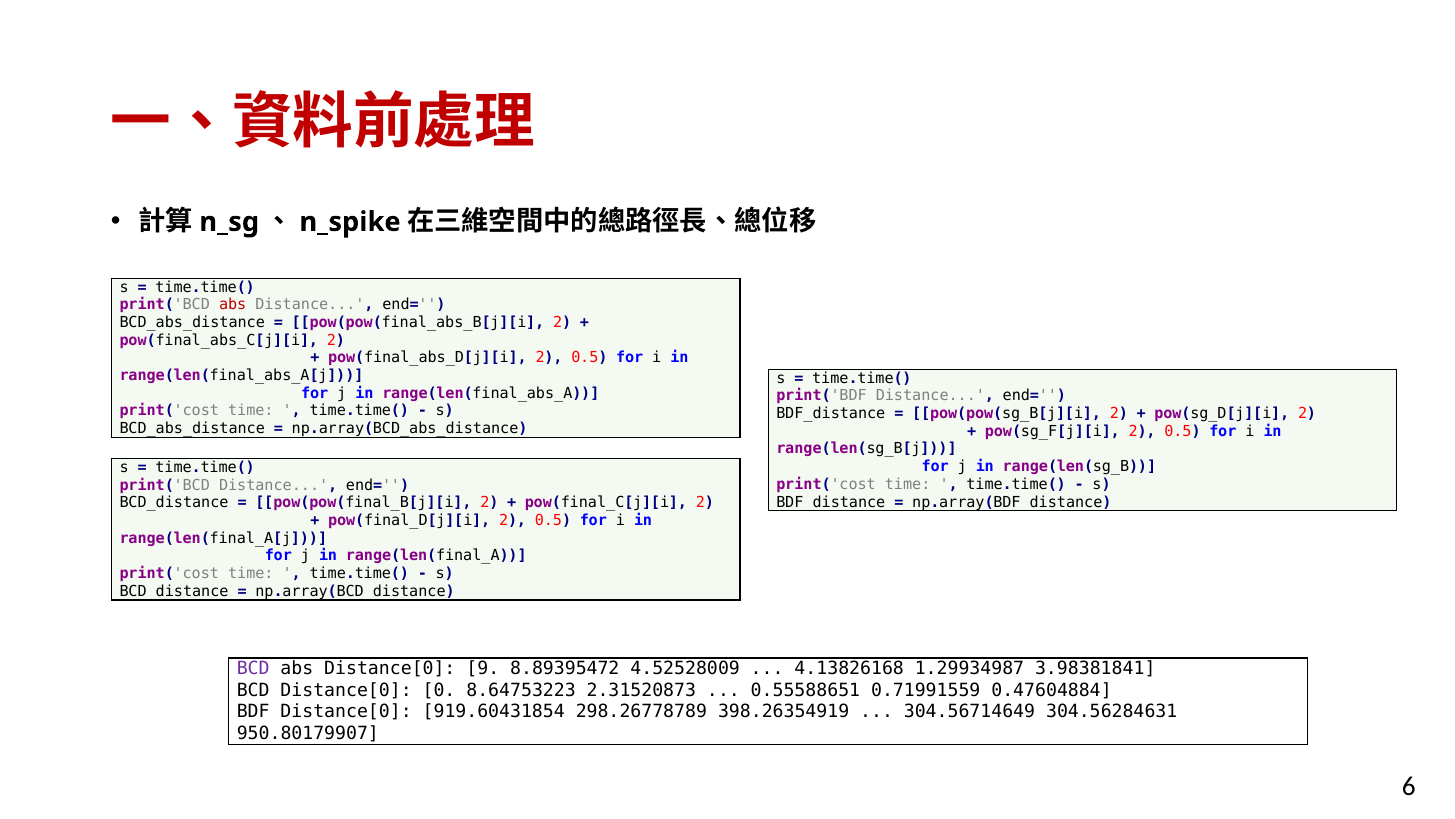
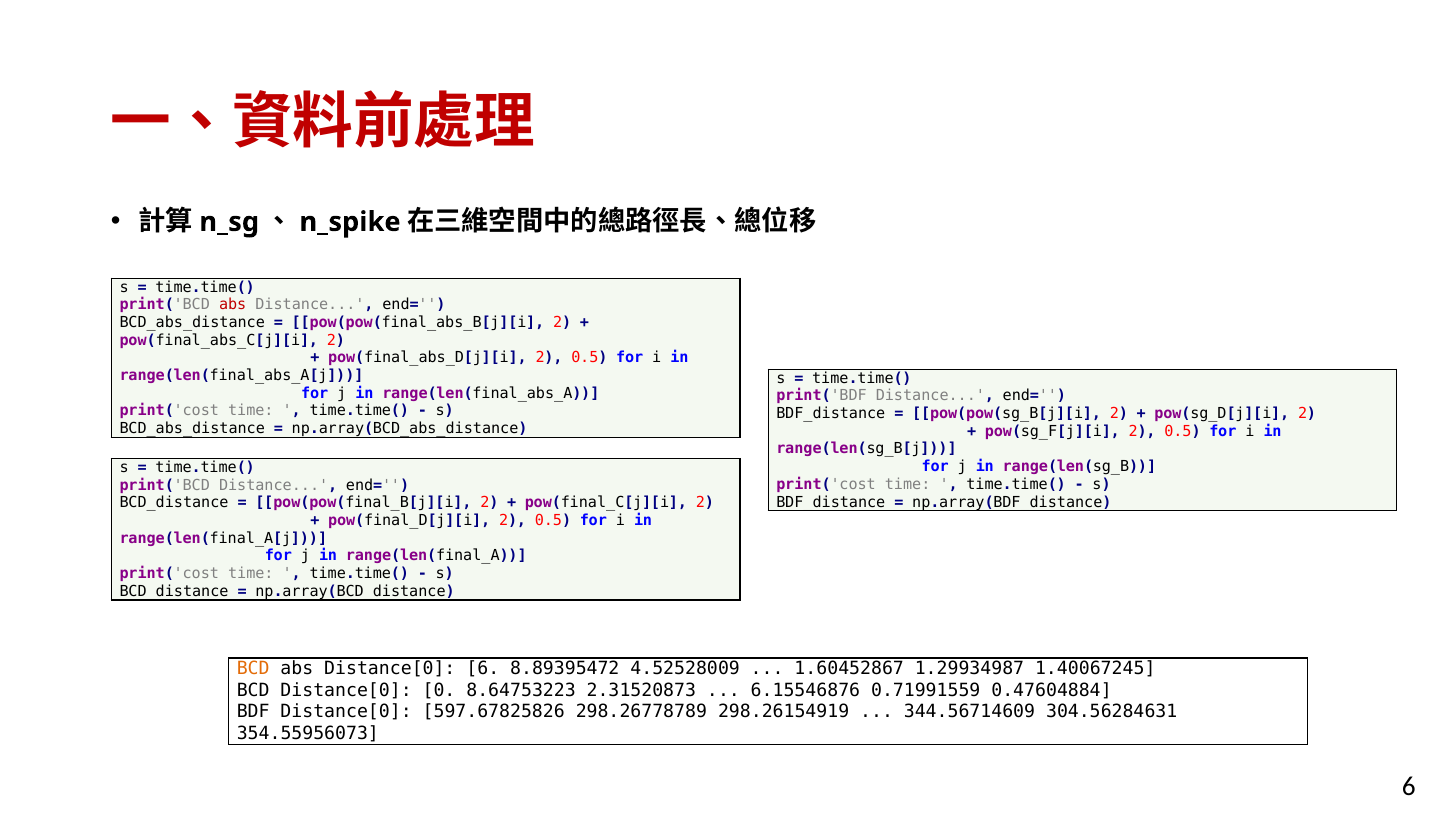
BCD colour: purple -> orange (253, 668)
Distance[0 9: 9 -> 6 (483, 668)
4.13826168: 4.13826168 -> 1.60452867 (849, 668)
3.98381841: 3.98381841 -> 1.40067245 (1095, 668)
0.55588651: 0.55588651 -> 6.15546876 (805, 690)
919.60431854: 919.60431854 -> 597.67825826 (494, 711)
398.26354919: 398.26354919 -> 298.26154919 (784, 711)
304.56714649: 304.56714649 -> 344.56714609 (969, 711)
950.80179907: 950.80179907 -> 354.55956073 (308, 733)
